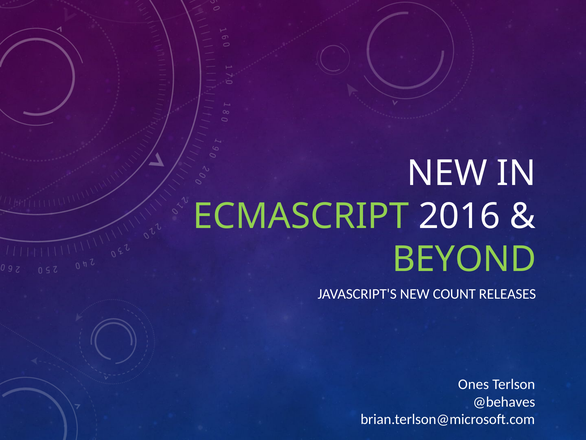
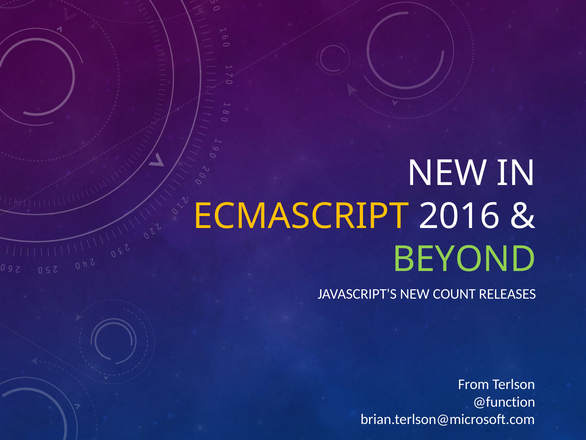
ECMASCRIPT colour: light green -> yellow (301, 216)
Ones: Ones -> From (474, 384)
@behaves: @behaves -> @function (504, 401)
